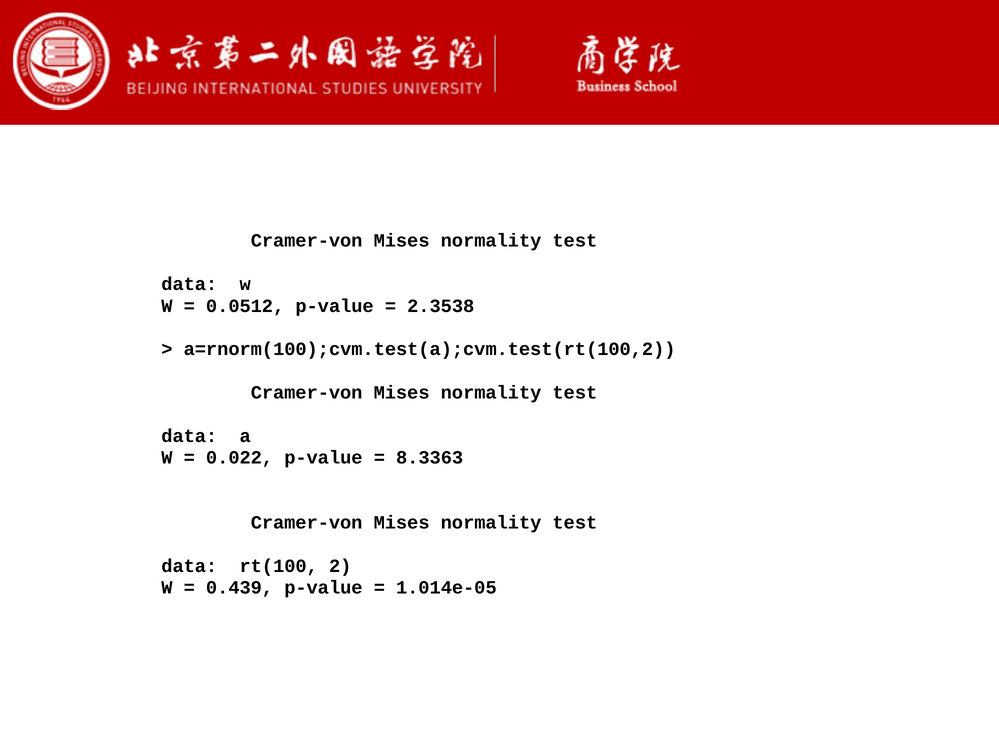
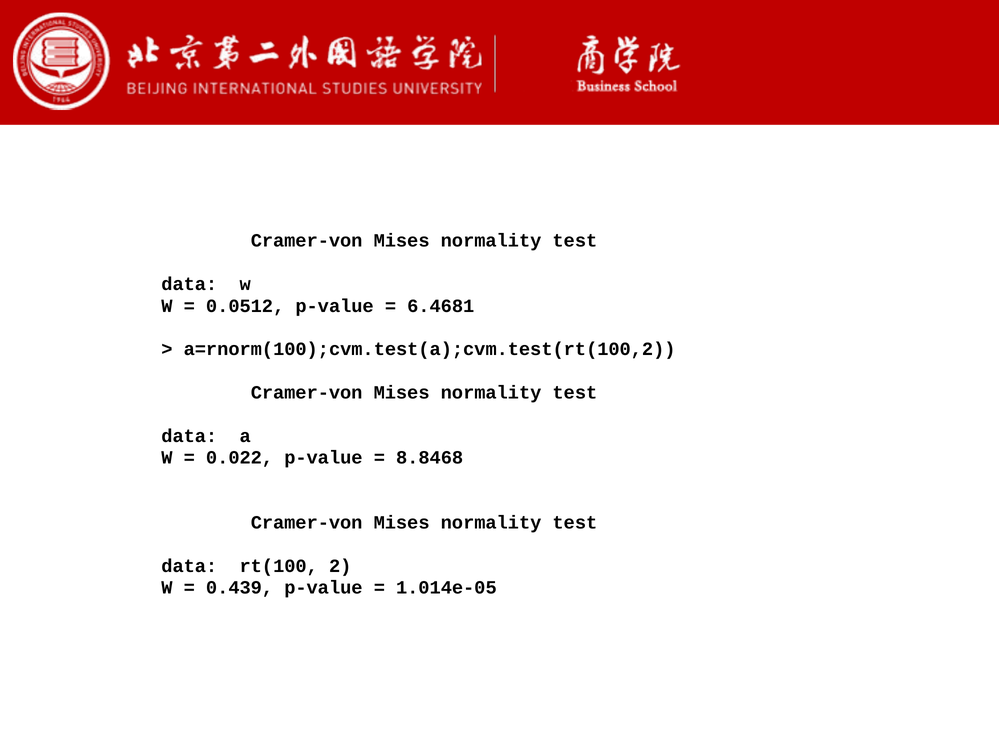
2.3538: 2.3538 -> 6.4681 (441, 306)
8.3363: 8.3363 -> 8.8468 (430, 458)
